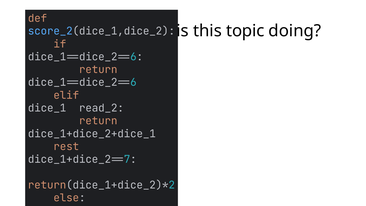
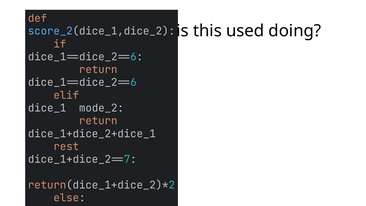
topic: topic -> used (245, 31)
dice_1==read_2: dice_1==read_2 -> dice_1==mode_2 (76, 108)
